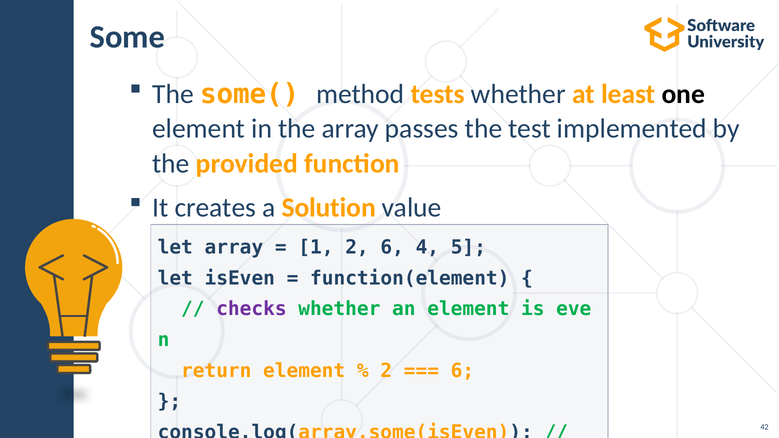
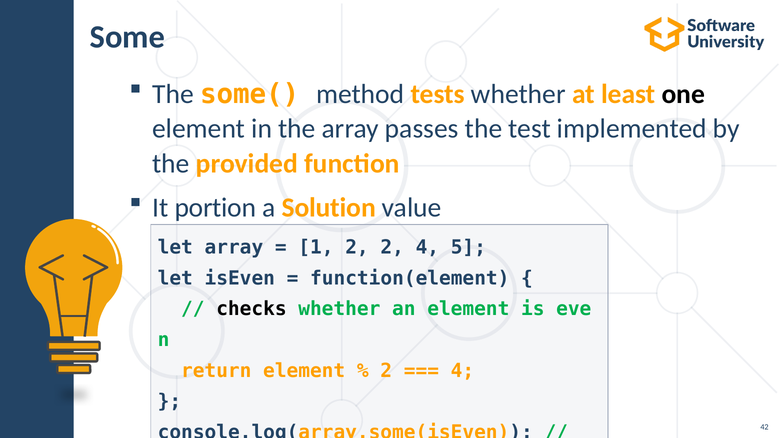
creates: creates -> portion (215, 208)
2 6: 6 -> 2 (392, 247)
checks colour: purple -> black (251, 309)
6: 6 -> 4 (462, 371)
